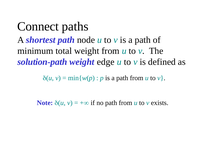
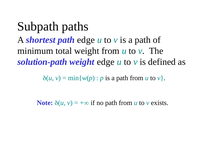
Connect: Connect -> Subpath (38, 26)
path node: node -> edge (86, 40)
